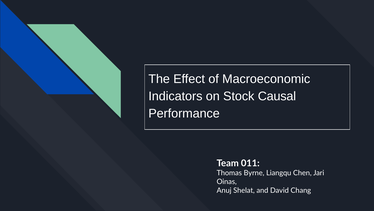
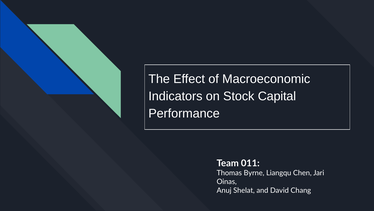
Causal: Causal -> Capital (277, 96)
